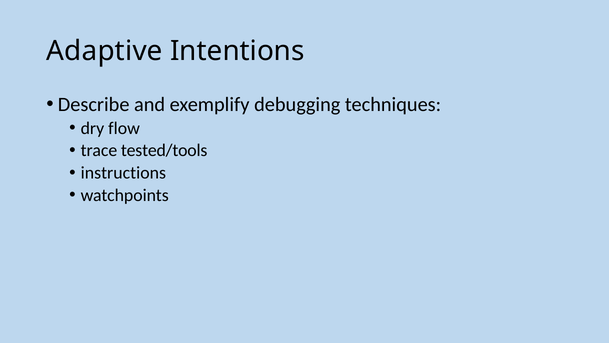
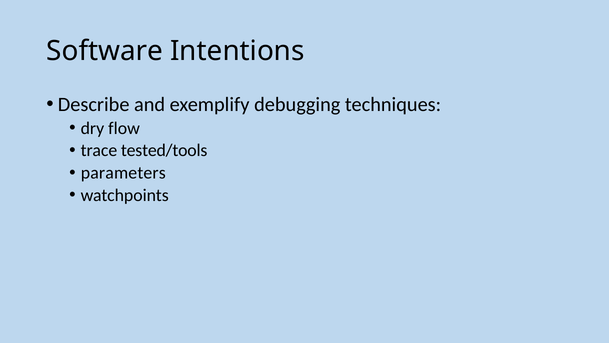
Adaptive: Adaptive -> Software (105, 51)
instructions: instructions -> parameters (123, 173)
